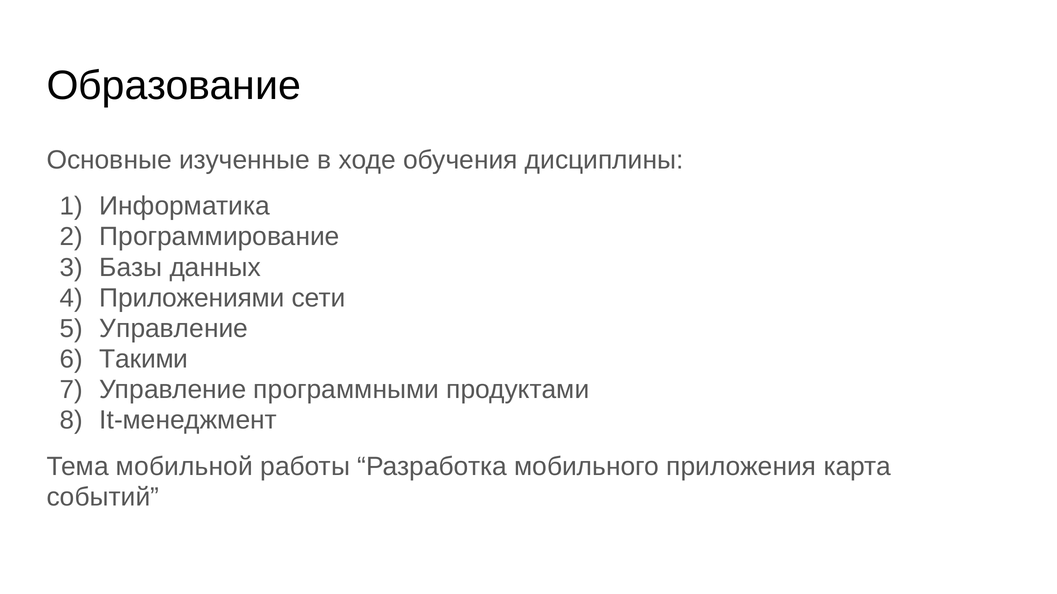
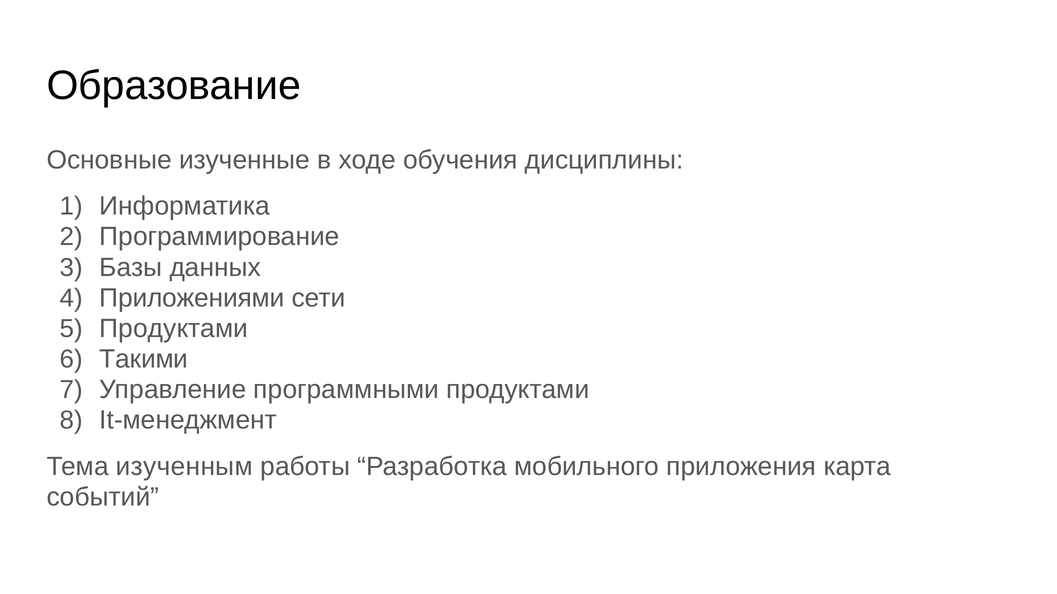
Управление: Управление -> Продуктами (174, 329)
мобильной: мобильной -> изученным (184, 467)
